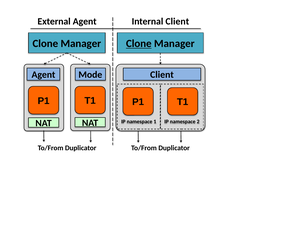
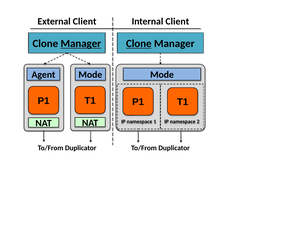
External Agent: Agent -> Client (85, 22)
Manager underline: none -> present (81, 43)
Client: Client -> Mode (162, 75)
